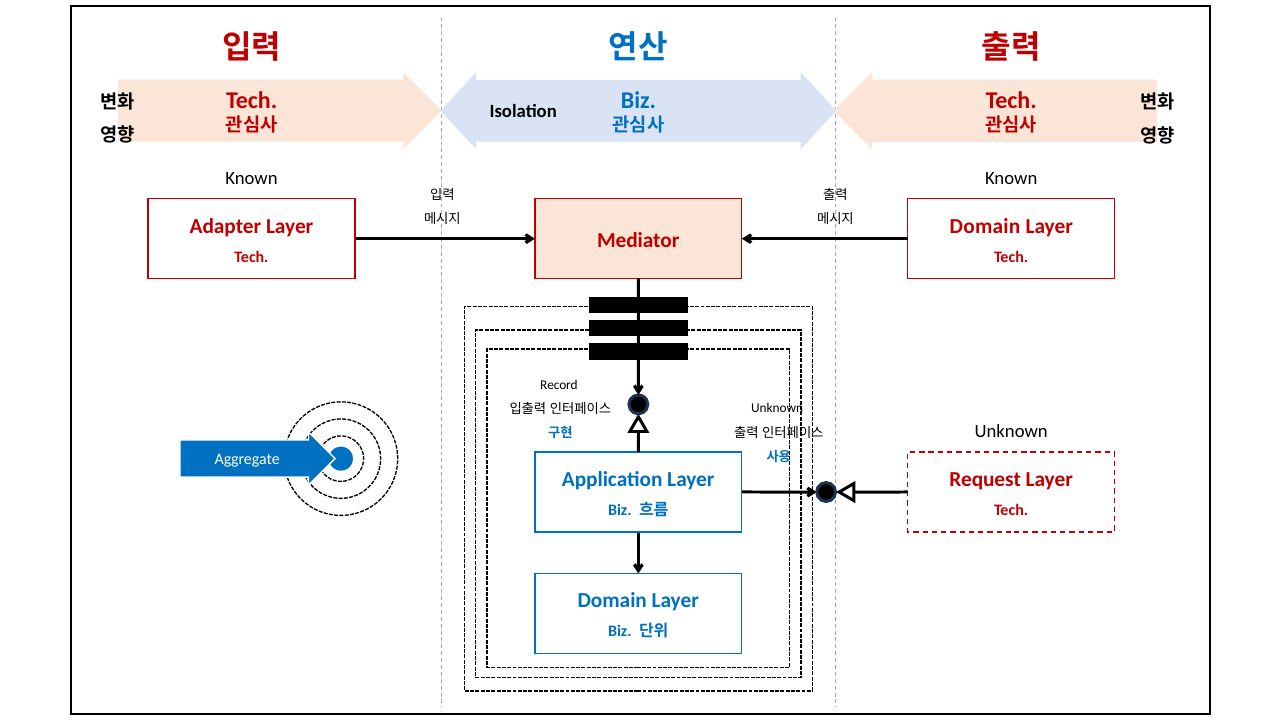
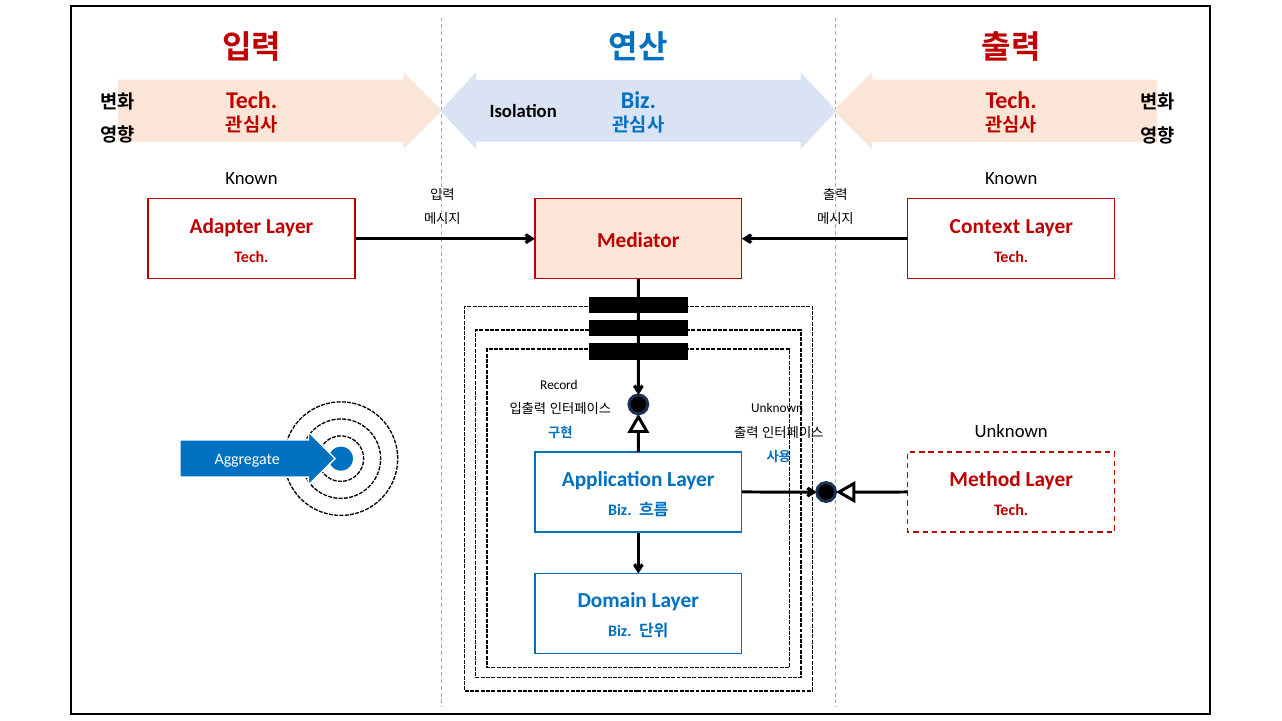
Domain: Domain -> Context (985, 226)
Request: Request -> Method (985, 479)
